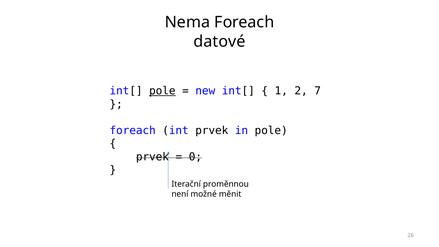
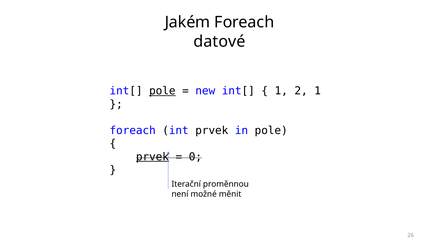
Nema: Nema -> Jakém (187, 22)
2 7: 7 -> 1 (318, 91)
prvek underline: none -> present (152, 157)
